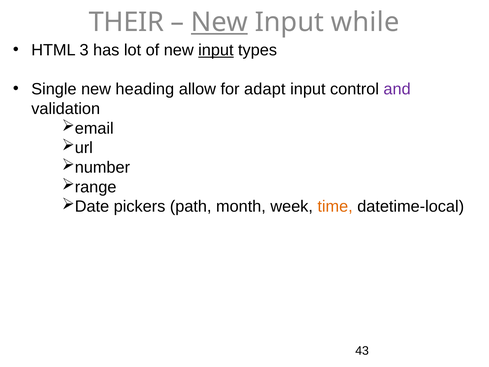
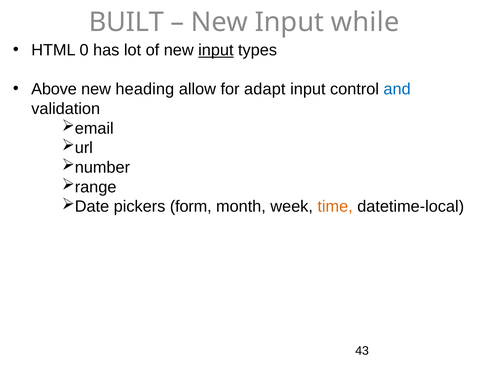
THEIR: THEIR -> BUILT (126, 22)
New underline: present -> none (219, 22)
3: 3 -> 0 (84, 50)
Single: Single -> Above (54, 89)
and colour: purple -> blue (397, 89)
path: path -> form (191, 206)
